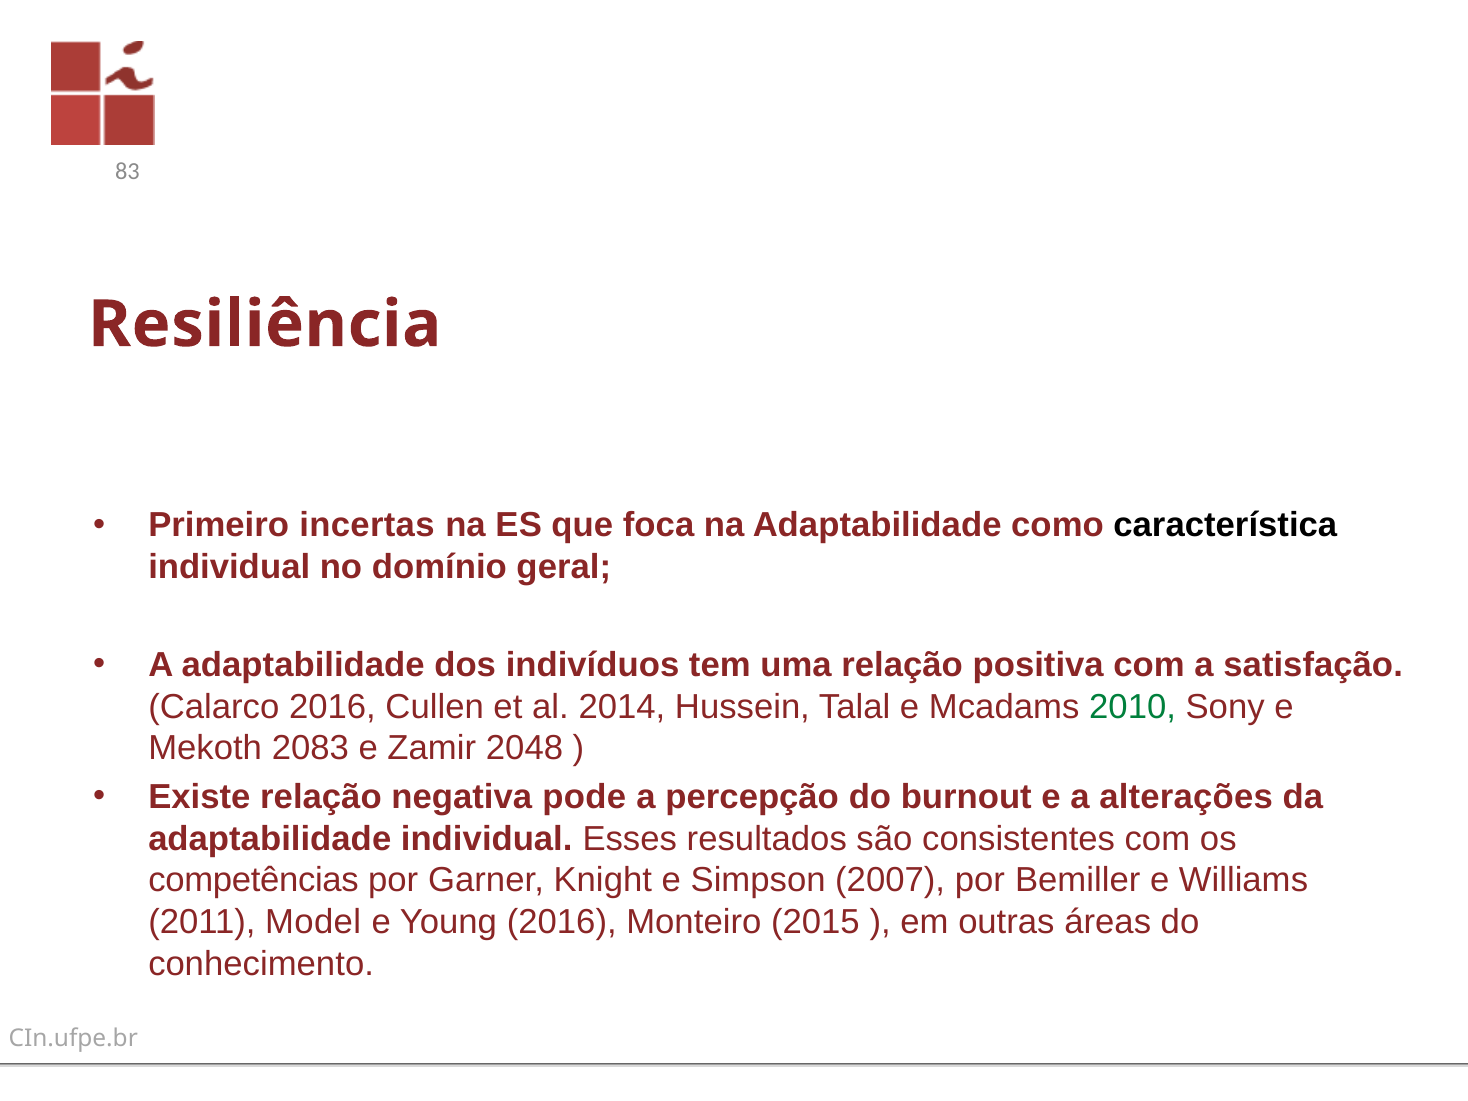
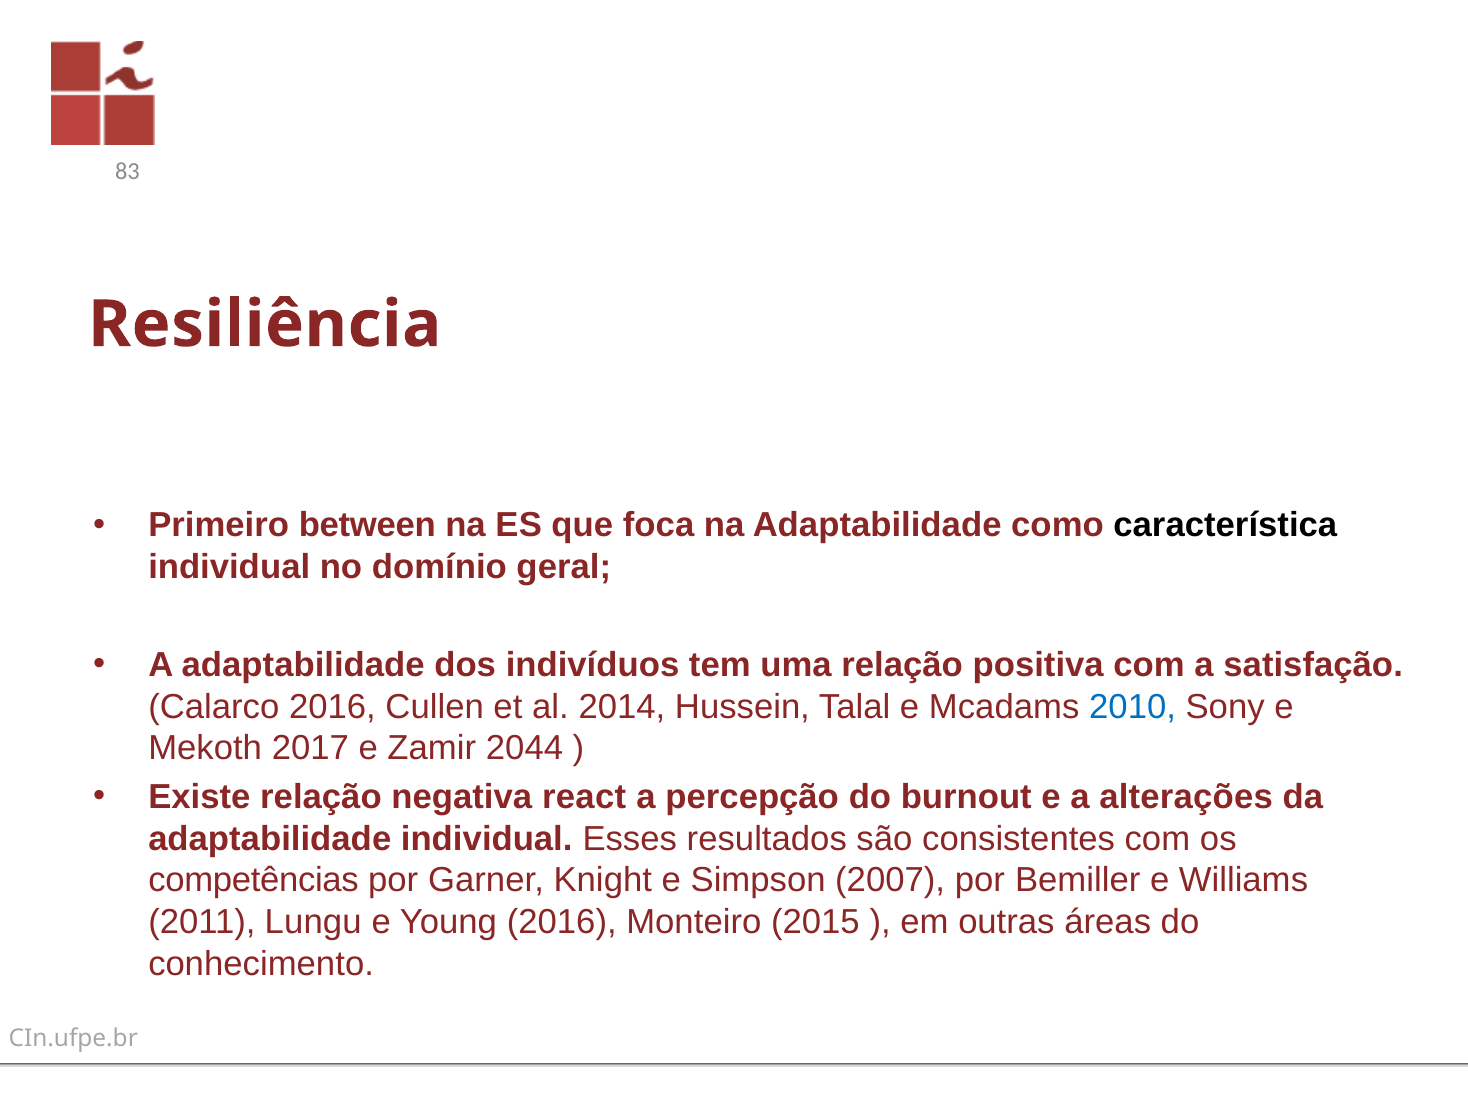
incertas: incertas -> between (367, 525)
2010 colour: green -> blue (1133, 707)
2083: 2083 -> 2017 (310, 748)
2048: 2048 -> 2044 (525, 748)
pode: pode -> react (584, 797)
Model: Model -> Lungu (313, 922)
